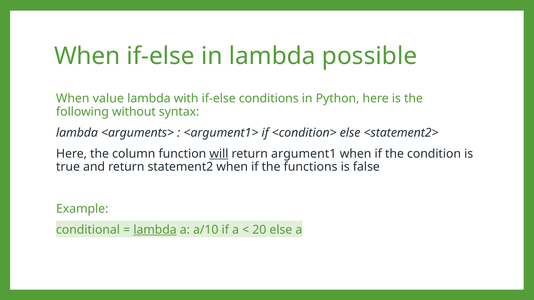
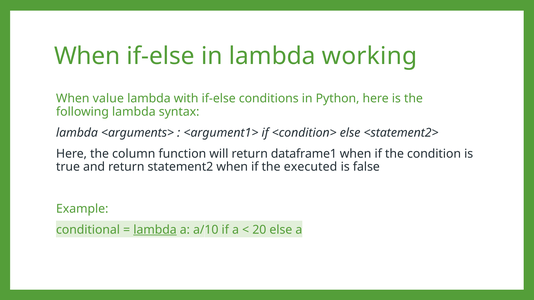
possible: possible -> working (370, 56)
following without: without -> lambda (134, 112)
will underline: present -> none (219, 154)
argument1: argument1 -> dataframe1 (304, 154)
functions: functions -> executed (311, 167)
